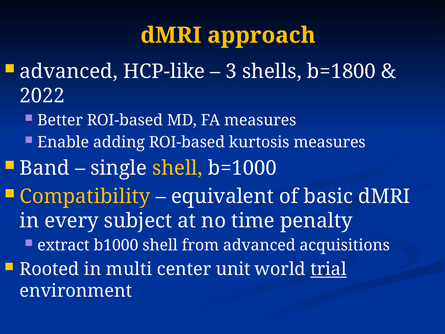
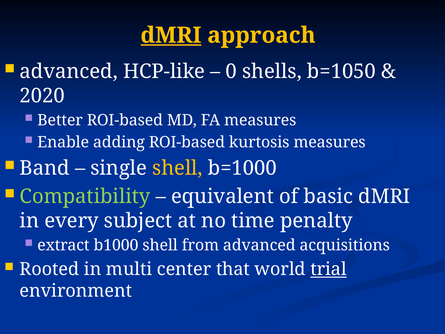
dMRI underline: none -> present (171, 35)
3: 3 -> 0 (231, 71)
b=1800: b=1800 -> b=1050 (341, 71)
2022: 2022 -> 2020 (42, 96)
Compatibility colour: yellow -> light green (85, 196)
unit: unit -> that (233, 269)
